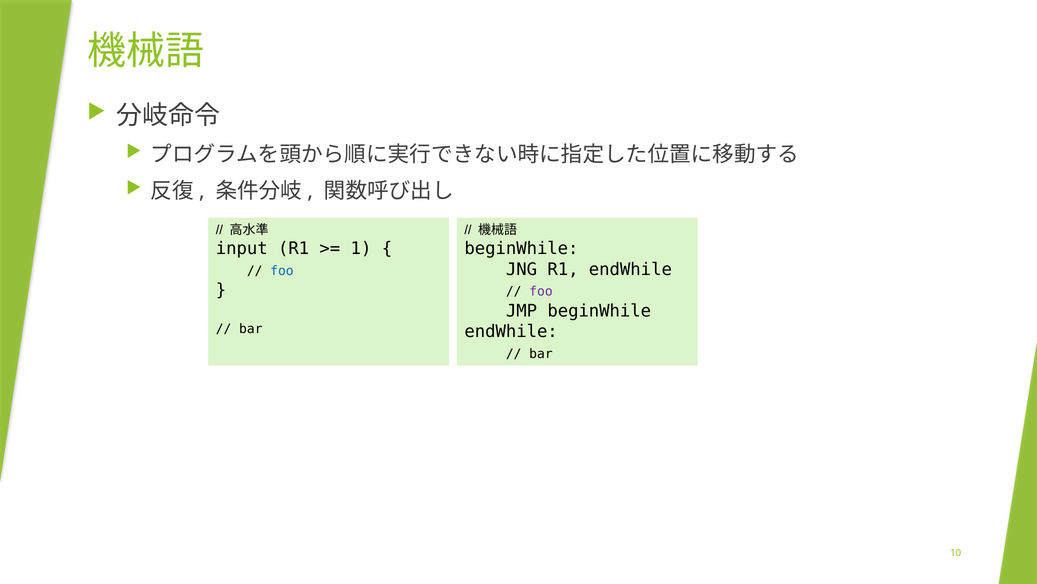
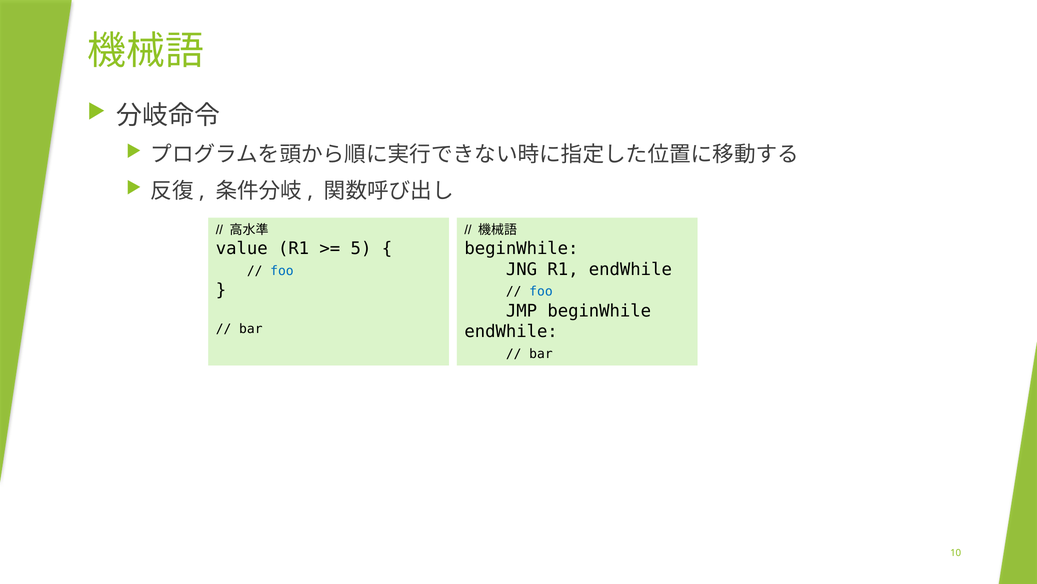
input: input -> value (242, 248)
1: 1 -> 5 (361, 248)
foo colour: purple -> blue (541, 291)
